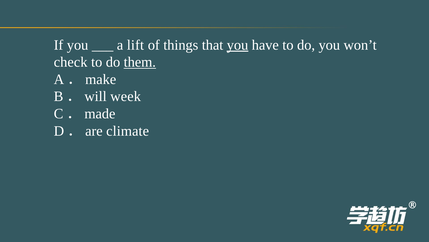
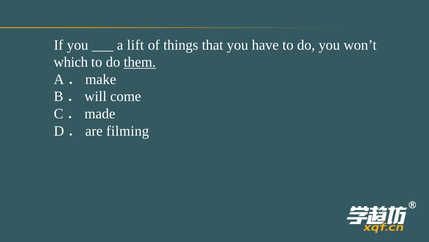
you underline: present -> none (238, 45)
check: check -> which (71, 62)
week: week -> come (126, 96)
climate: climate -> filming (128, 131)
